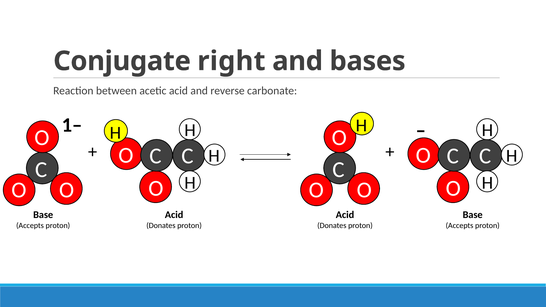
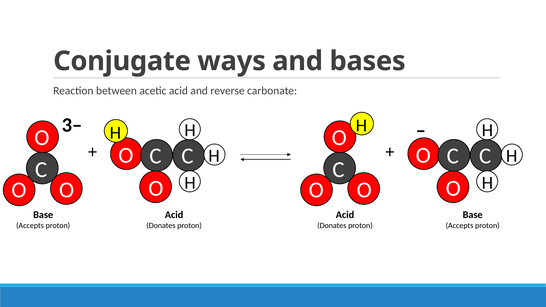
right: right -> ways (232, 61)
1–: 1– -> 3– (72, 125)
